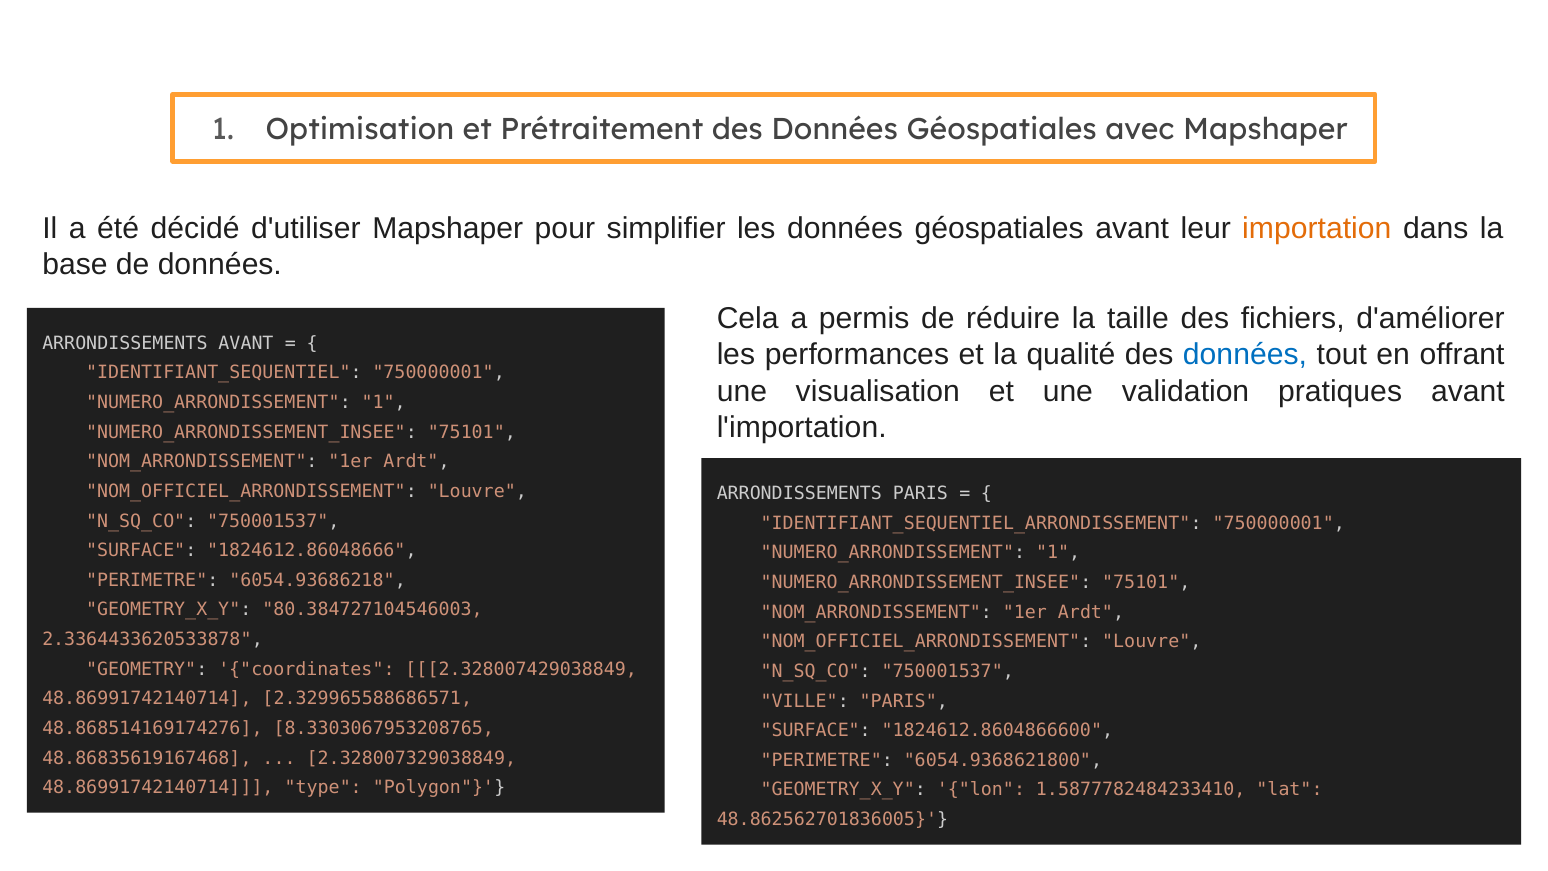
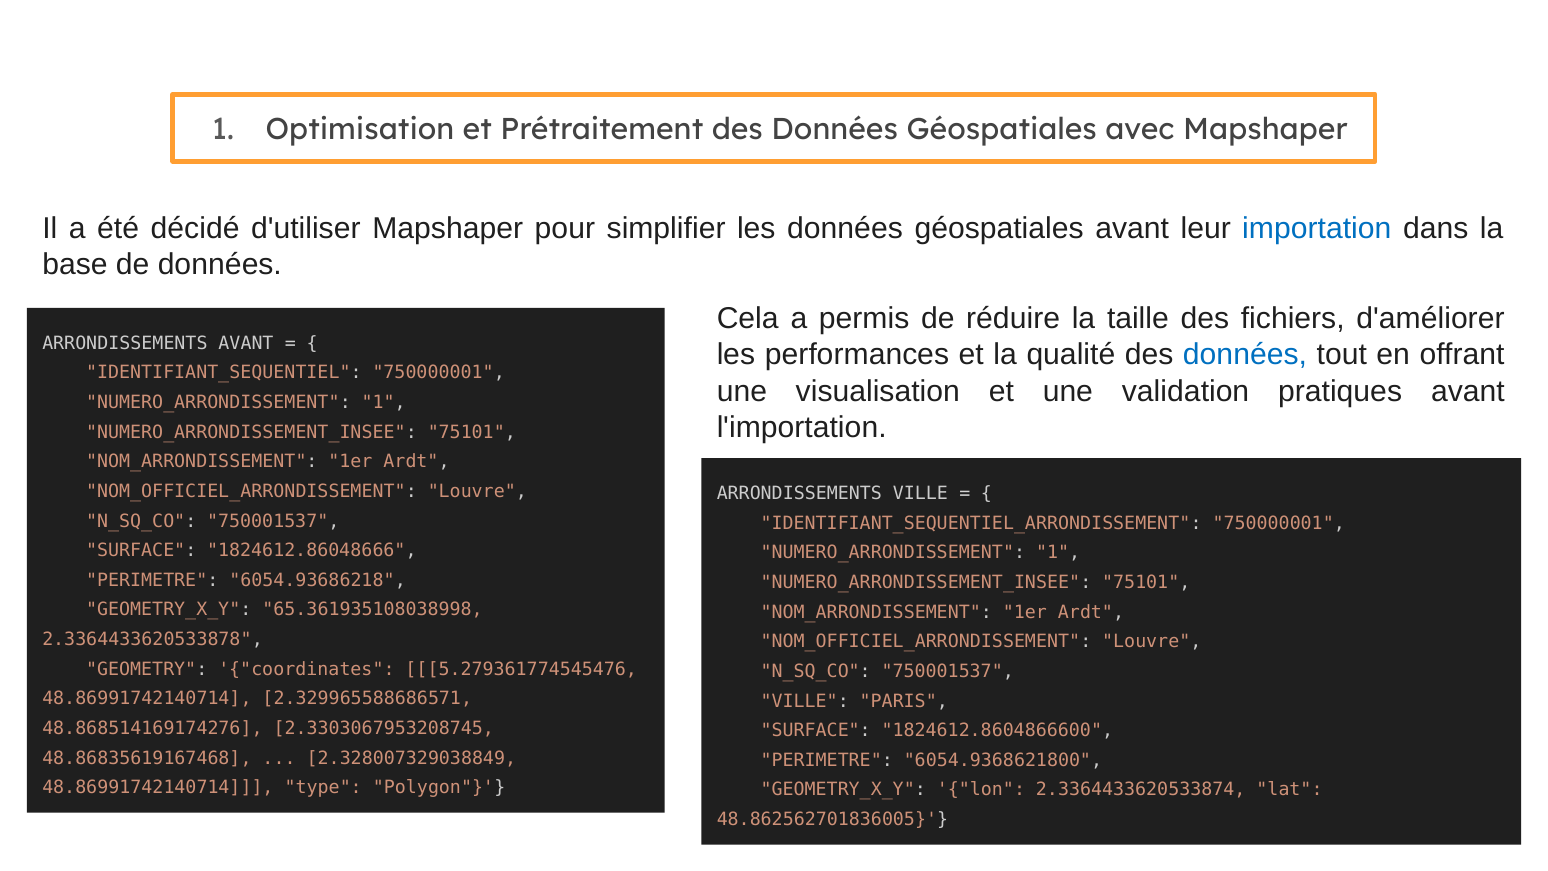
importation colour: orange -> blue (1317, 228)
ARRONDISSEMENTS PARIS: PARIS -> VILLE (920, 493)
80.384727104546003: 80.384727104546003 -> 65.361935108038998 (373, 610)
2.328007429038849: 2.328007429038849 -> 5.279361774545476 (521, 669)
8.3303067953208765: 8.3303067953208765 -> 2.3303067953208745 (384, 728)
1.5877782484233410: 1.5877782484233410 -> 2.3364433620533874 (1141, 790)
